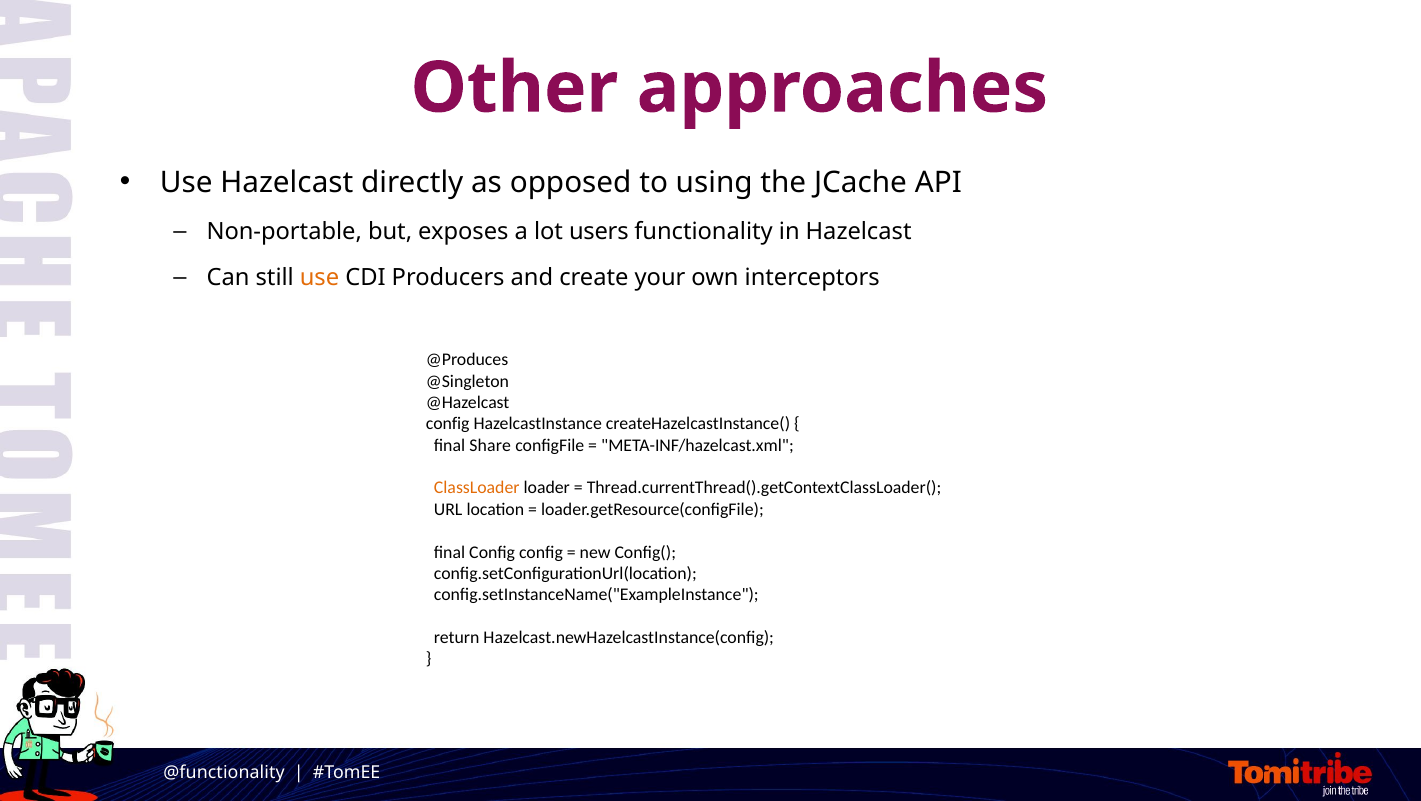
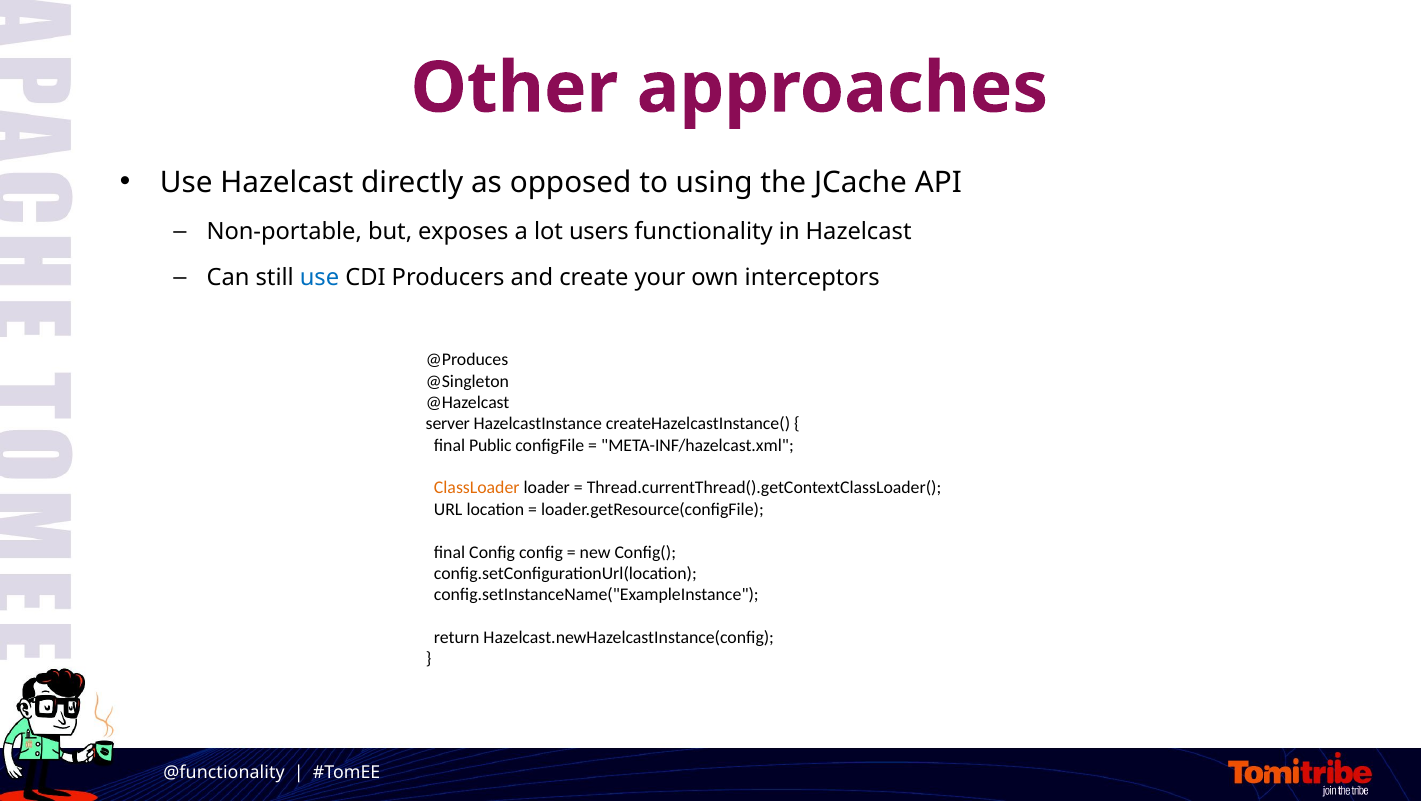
use colour: orange -> blue (320, 278)
config: config -> server (448, 424)
Share: Share -> Public (490, 446)
